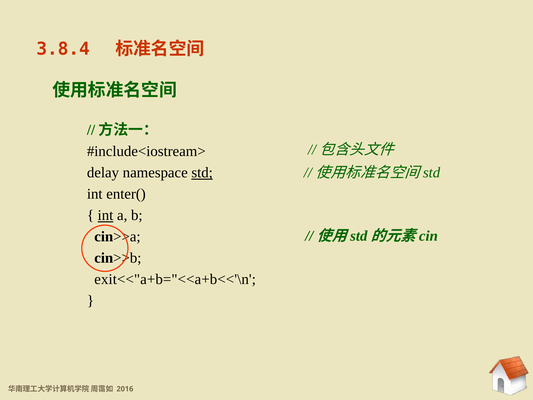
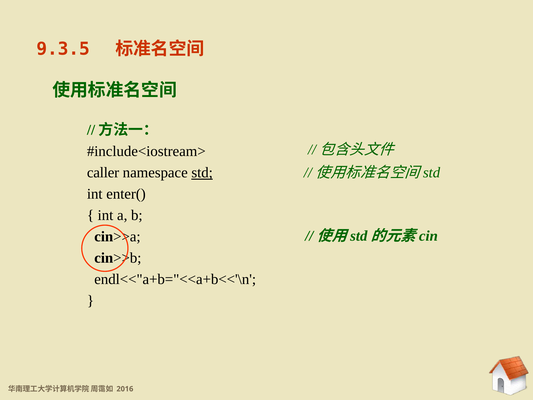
3.8.4: 3.8.4 -> 9.3.5 (63, 49)
delay: delay -> caller (103, 173)
int underline: present -> none (105, 215)
exit<<"a+b="<<a+b<<'\n: exit<<"a+b="<<a+b<<'\n -> endl<<"a+b="<<a+b<<'\n (175, 279)
